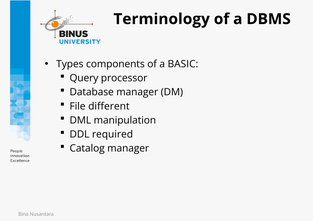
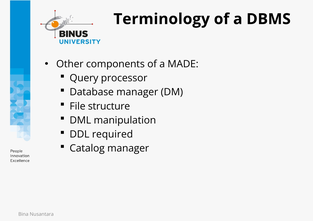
Types: Types -> Other (70, 64)
BASIC: BASIC -> MADE (183, 64)
different: different -> structure (109, 106)
